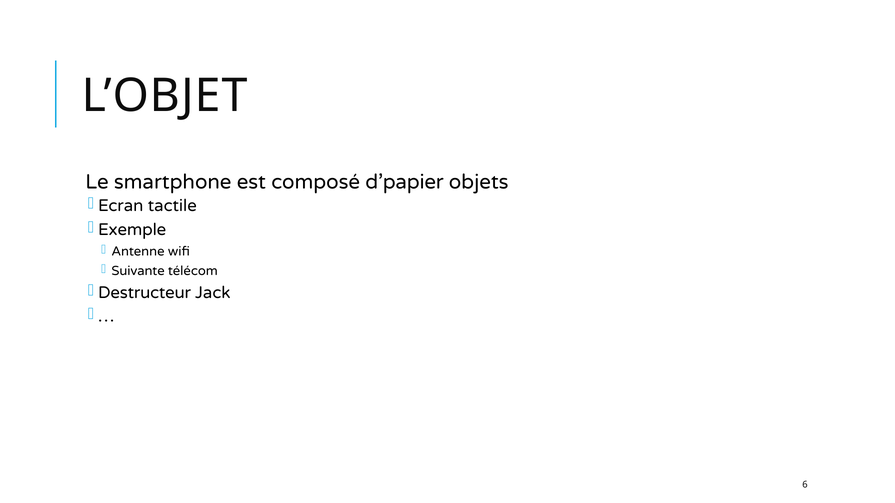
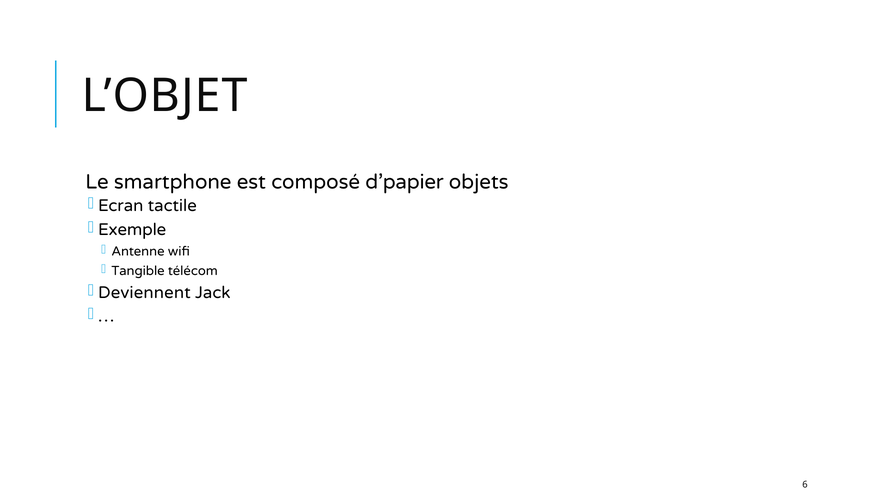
Suivante: Suivante -> Tangible (138, 271)
Destructeur: Destructeur -> Deviennent (144, 293)
